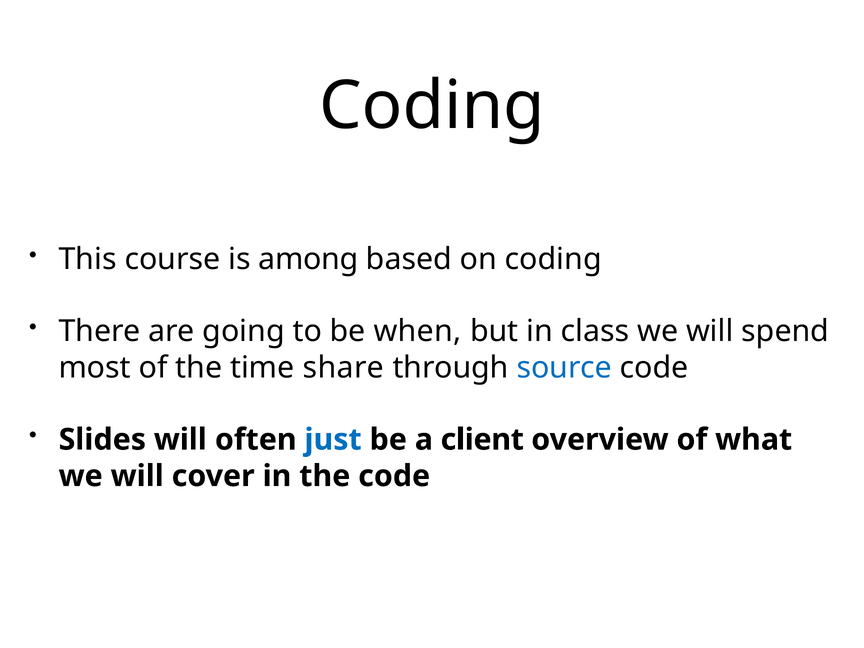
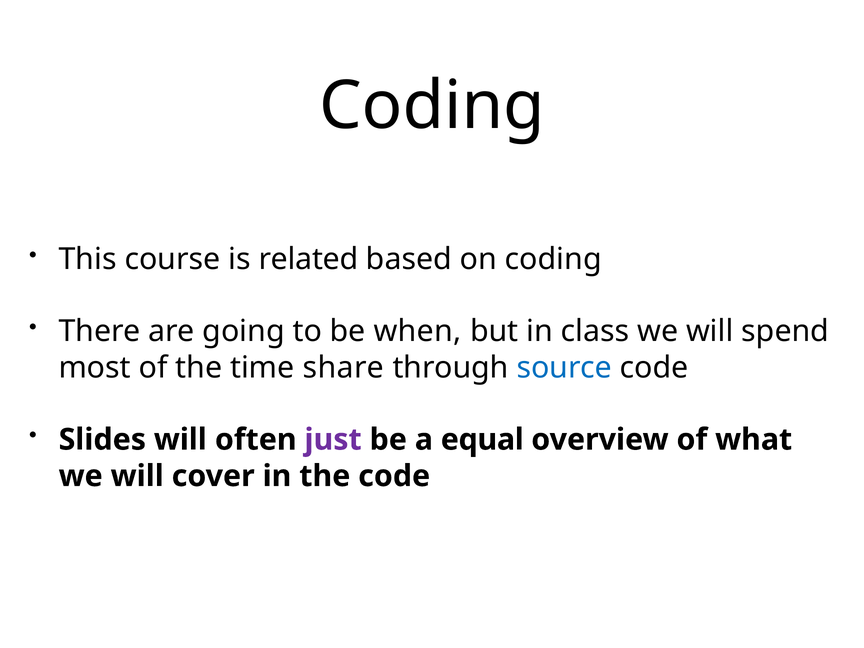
among: among -> related (308, 259)
just colour: blue -> purple (333, 440)
client: client -> equal (482, 440)
